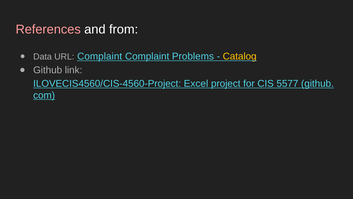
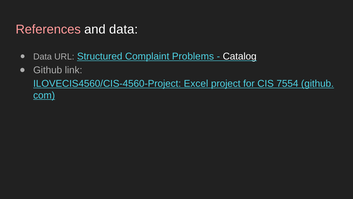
and from: from -> data (124, 29)
URL Complaint: Complaint -> Structured (100, 56)
Catalog colour: yellow -> white (240, 56)
5577: 5577 -> 7554 (287, 83)
